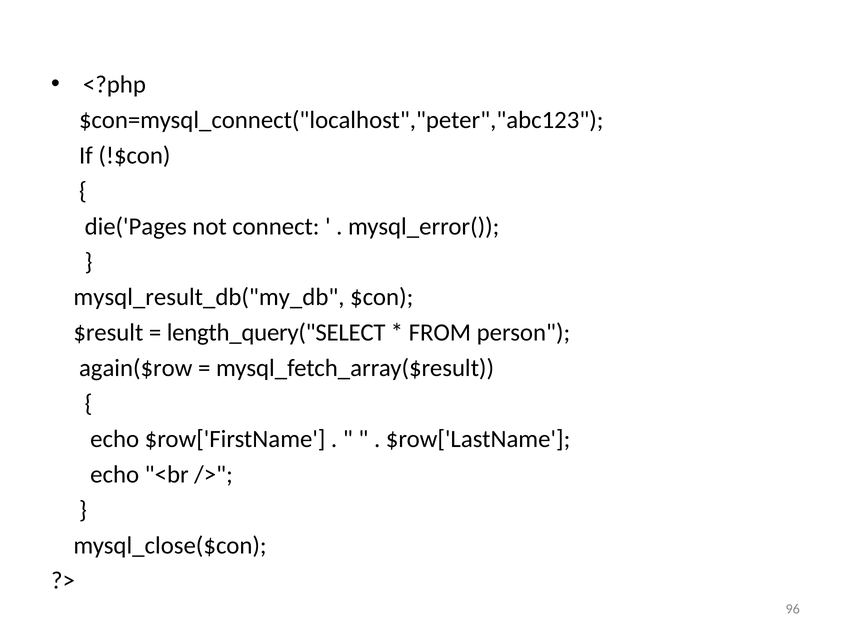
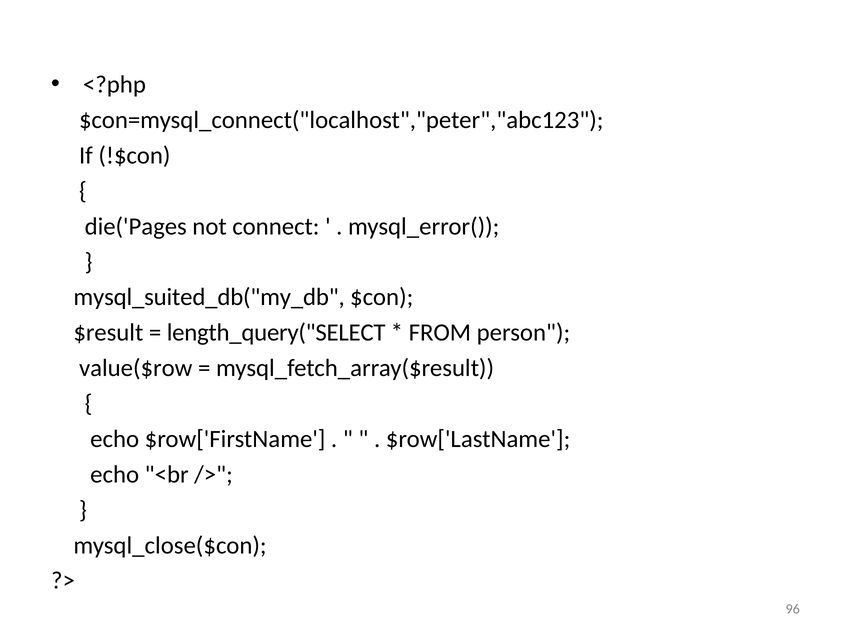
mysql_result_db("my_db: mysql_result_db("my_db -> mysql_suited_db("my_db (209, 297)
again($row: again($row -> value($row (136, 368)
